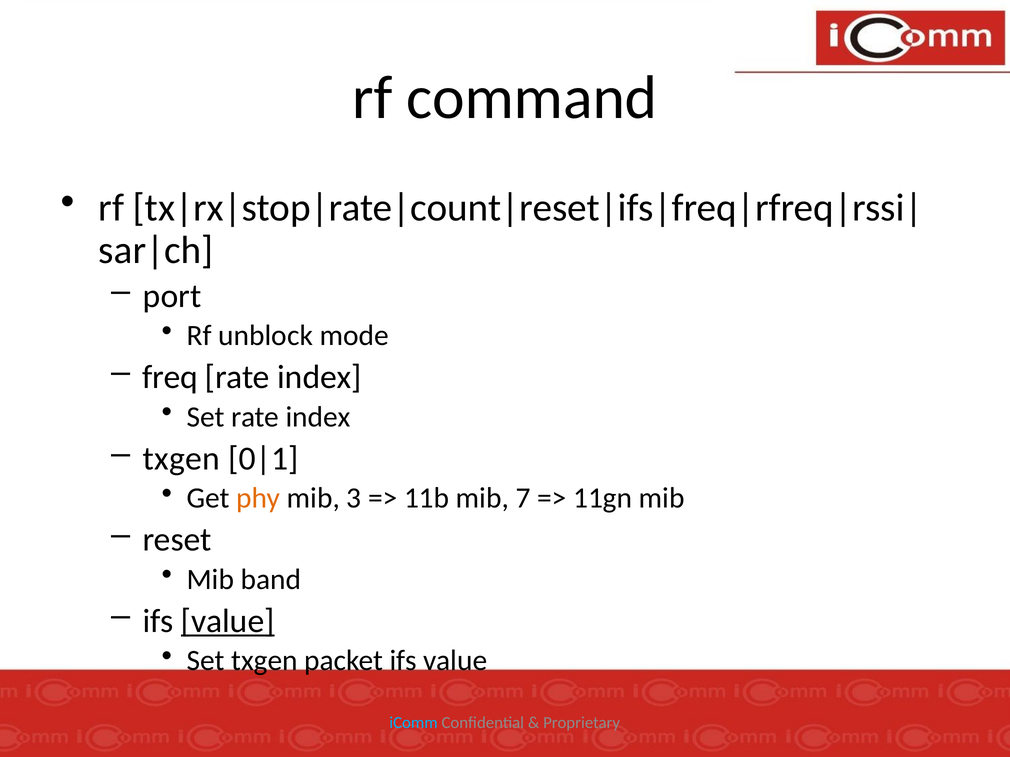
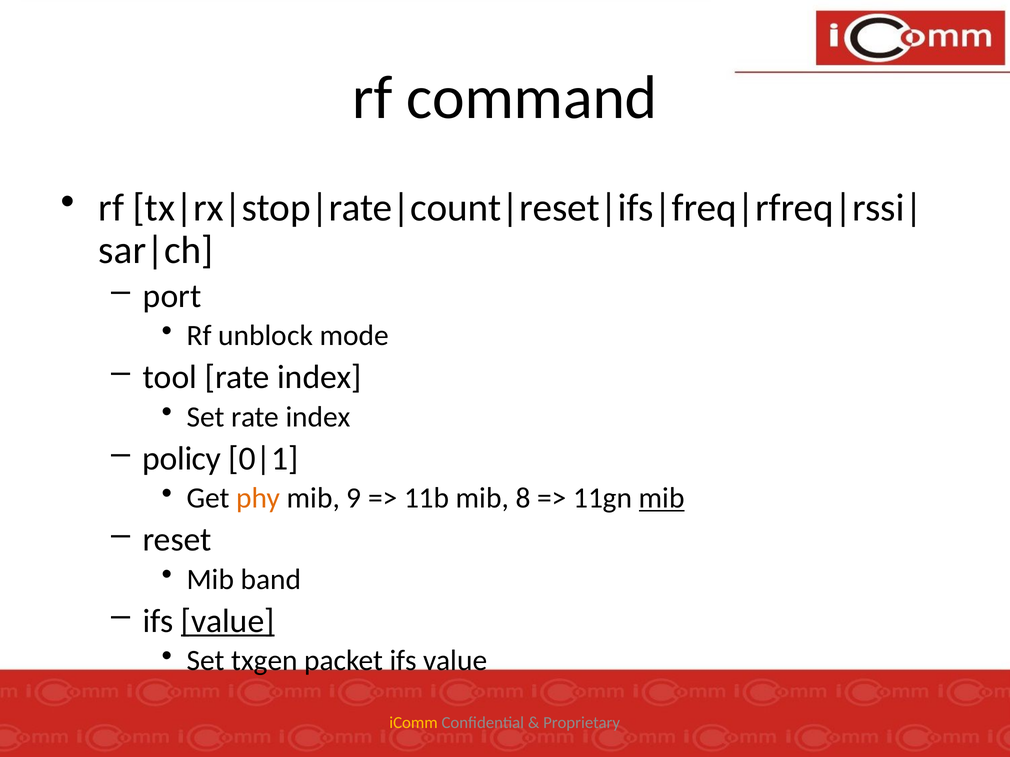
freq: freq -> tool (170, 378)
txgen: txgen -> policy (182, 459)
3: 3 -> 9 (354, 498)
7: 7 -> 8 (523, 498)
mib underline: none -> present (662, 498)
iComm colour: light blue -> yellow (414, 723)
